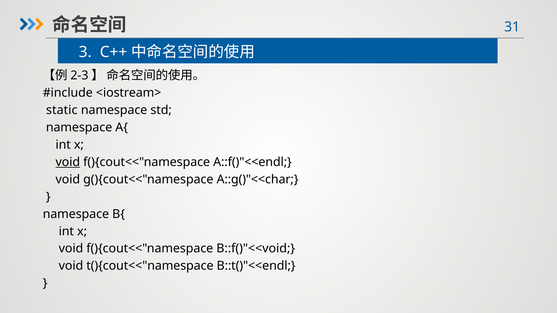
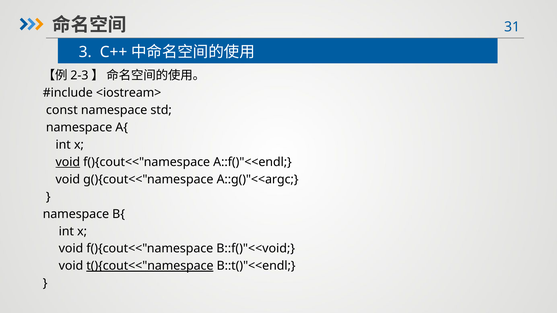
static: static -> const (62, 110)
A::g()"<<char: A::g()"<<char -> A::g()"<<argc (258, 180)
t(){cout<<"namespace underline: none -> present (150, 266)
